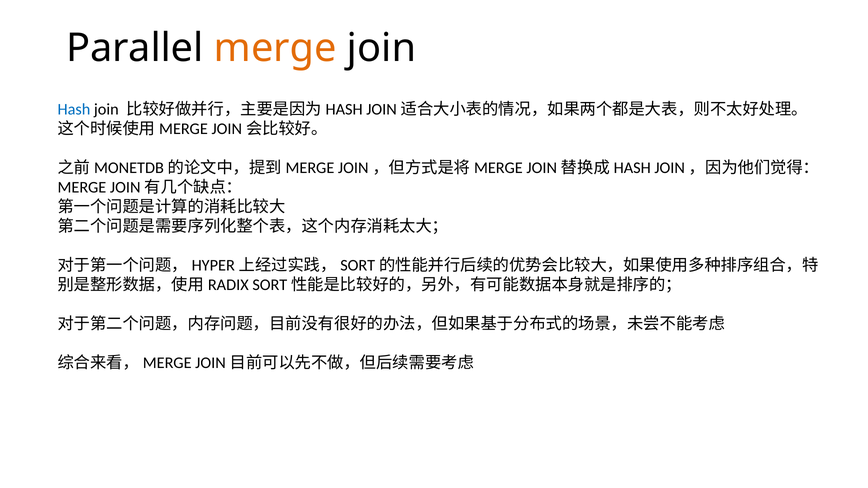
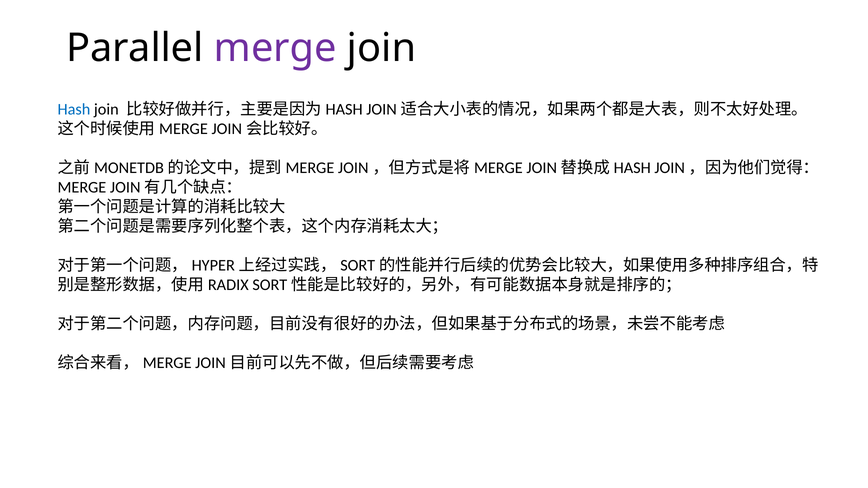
merge colour: orange -> purple (275, 48)
